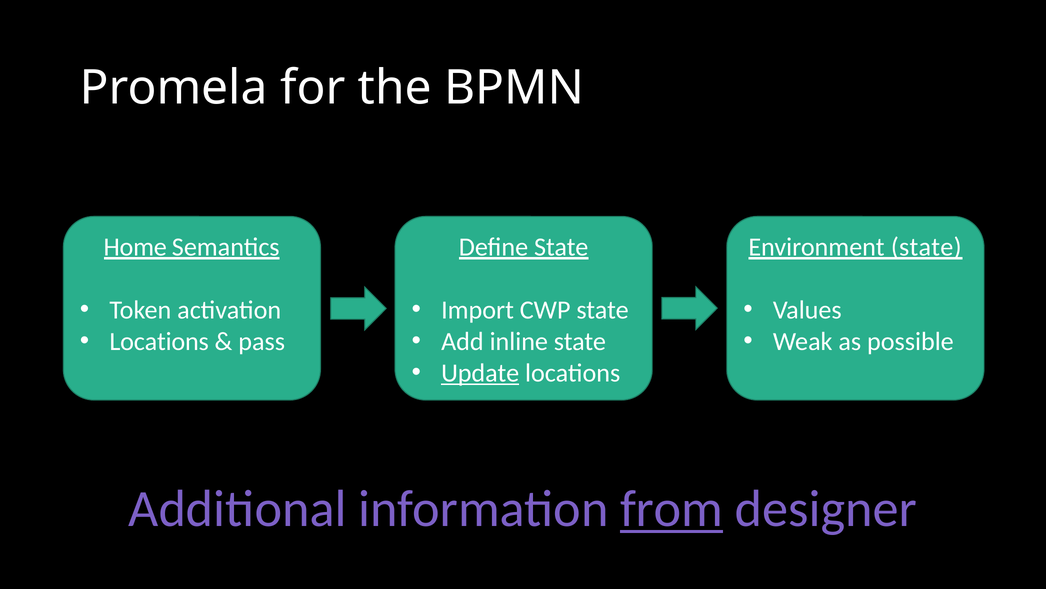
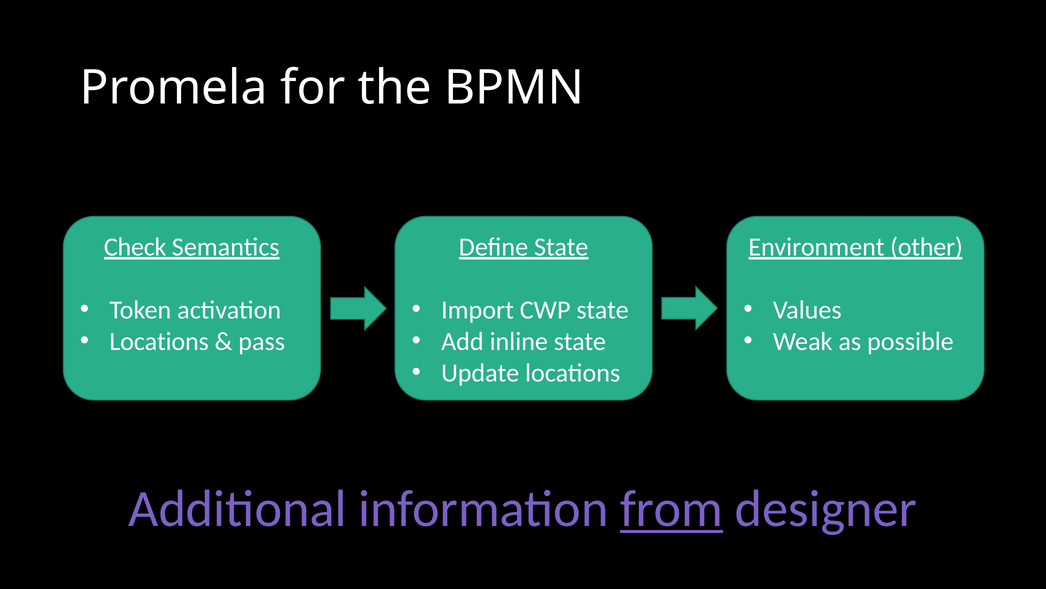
Home: Home -> Check (135, 247)
Environment state: state -> other (926, 247)
Update underline: present -> none (480, 372)
